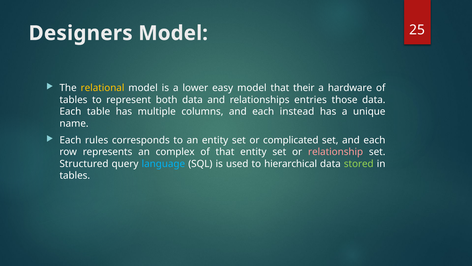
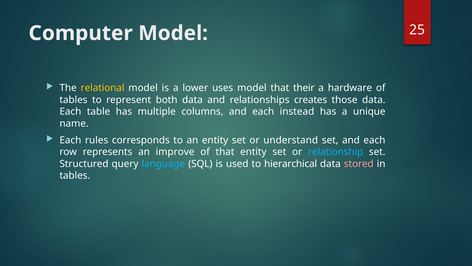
Designers: Designers -> Computer (81, 33)
easy: easy -> uses (223, 88)
entries: entries -> creates (311, 100)
complicated: complicated -> understand (291, 140)
complex: complex -> improve (175, 152)
relationship colour: pink -> light blue (336, 152)
stored colour: light green -> pink (359, 164)
